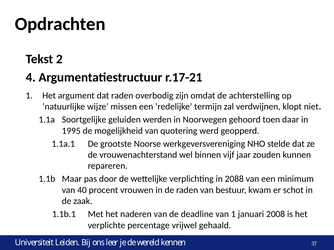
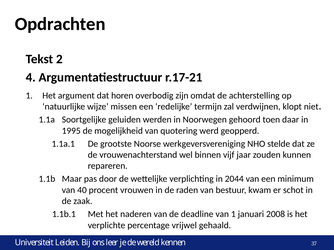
dat raden: raden -> horen (122, 96)
2088: 2088 -> 2044 (234, 179)
